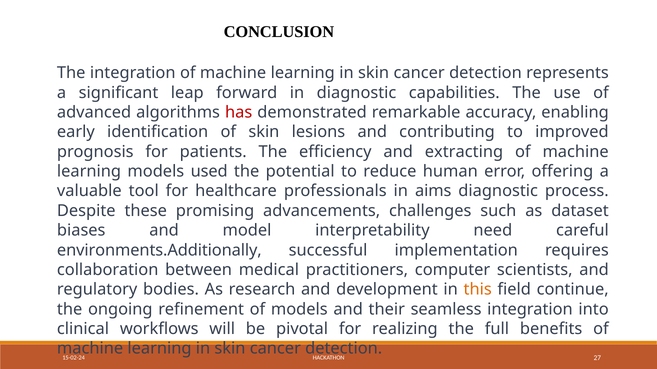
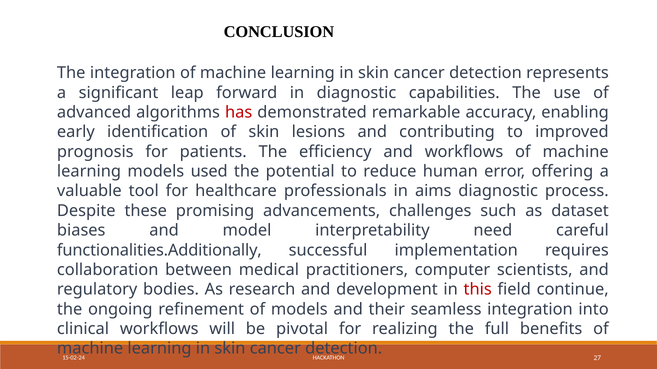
and extracting: extracting -> workflows (464, 152)
environments.Additionally: environments.Additionally -> functionalities.Additionally (159, 250)
this colour: orange -> red (478, 290)
